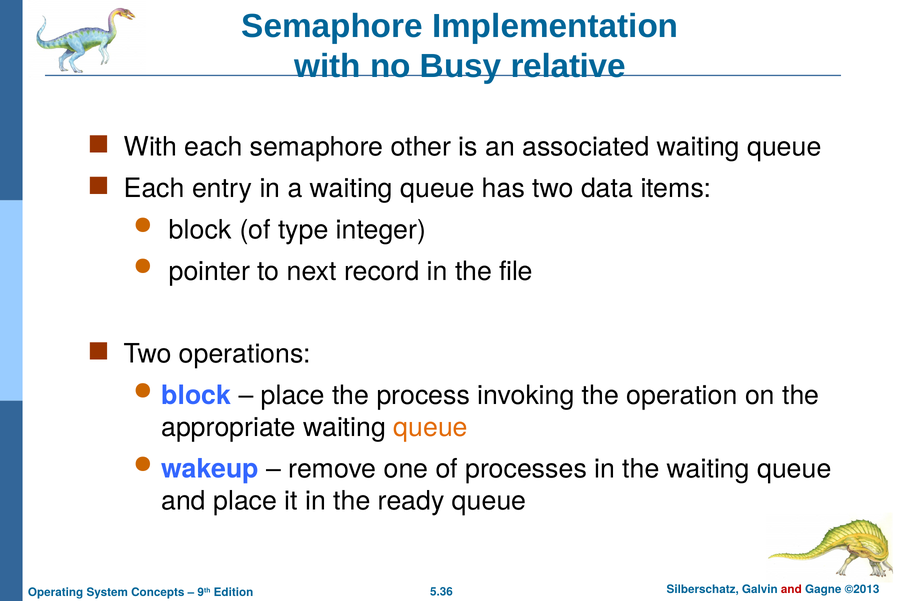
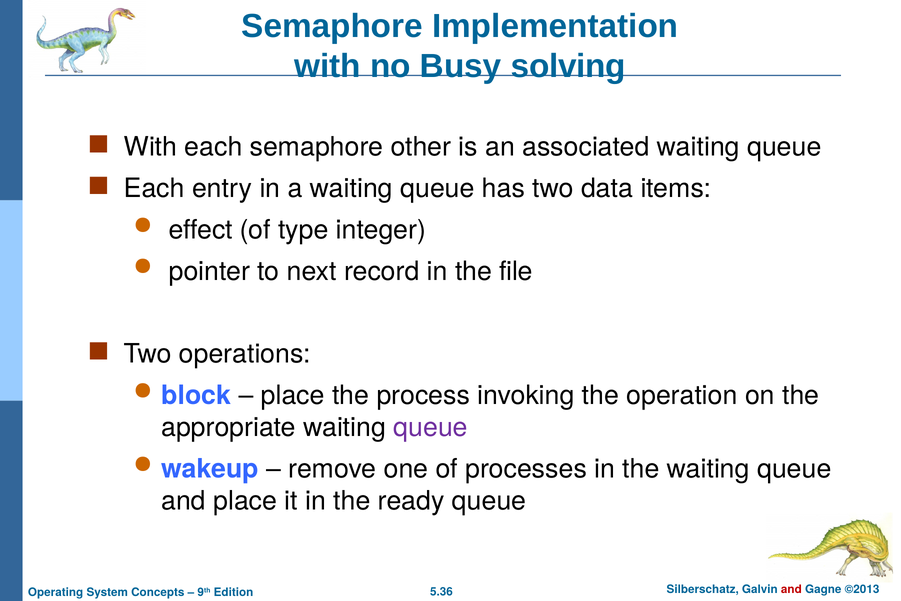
relative: relative -> solving (568, 66)
block: block -> effect (201, 230)
queue colour: orange -> purple (431, 427)
